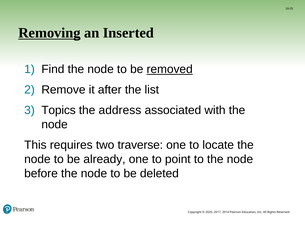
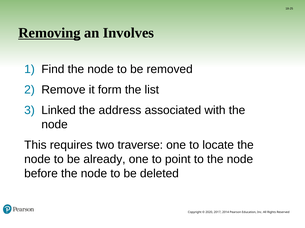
Inserted: Inserted -> Involves (128, 33)
removed underline: present -> none (170, 69)
after: after -> form (110, 90)
Topics: Topics -> Linked (59, 111)
